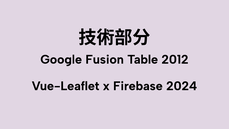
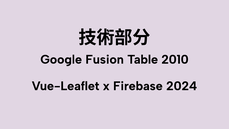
2012: 2012 -> 2010 (175, 59)
